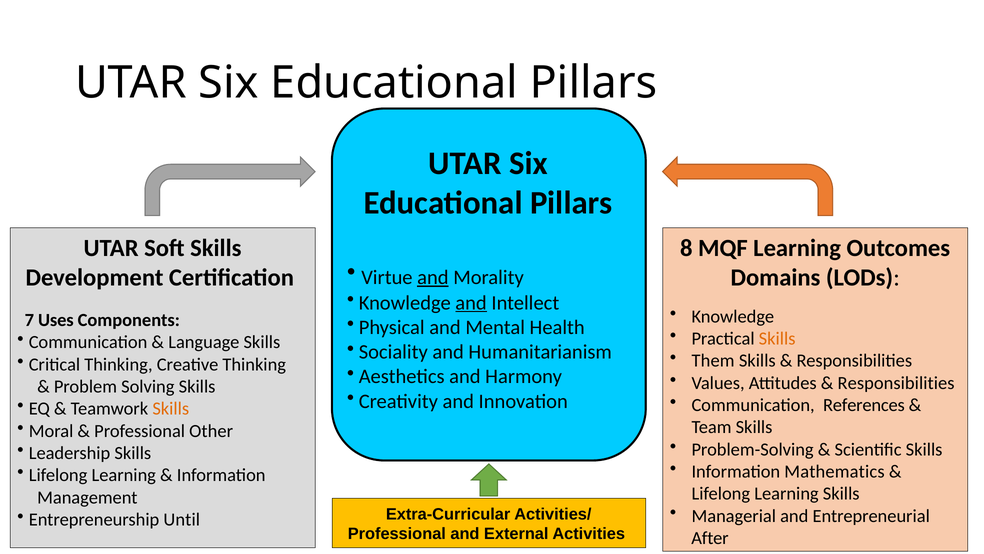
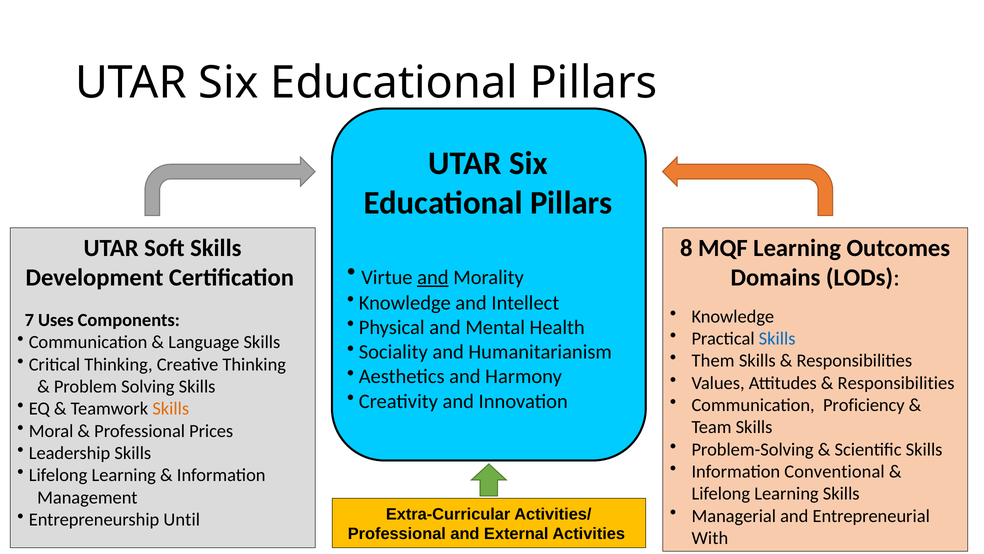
and underline: present -> none (471, 303)
Skills colour: orange -> blue (777, 338)
References: References -> Proficiency (864, 405)
Other: Other -> Prices (211, 431)
Mathematics: Mathematics -> Conventional (835, 471)
After: After -> With (710, 538)
